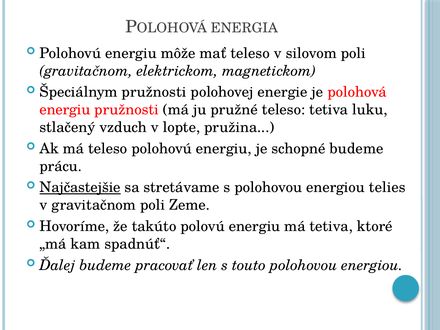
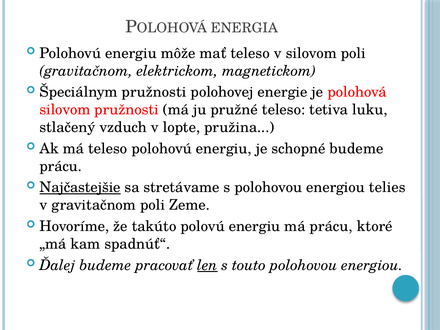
energiu: energiu -> silovom (65, 110)
má tetiva: tetiva -> prácu (331, 226)
len underline: none -> present (207, 265)
